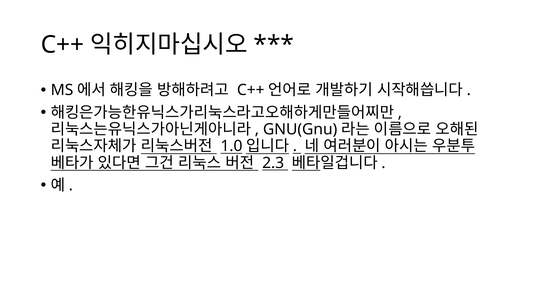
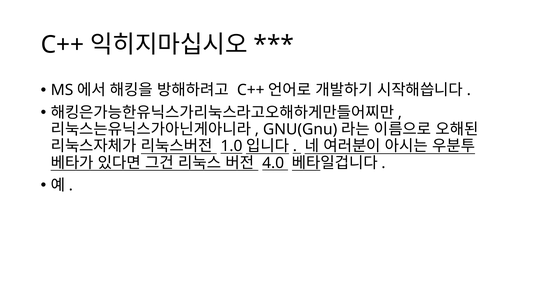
2.3: 2.3 -> 4.0 (273, 163)
